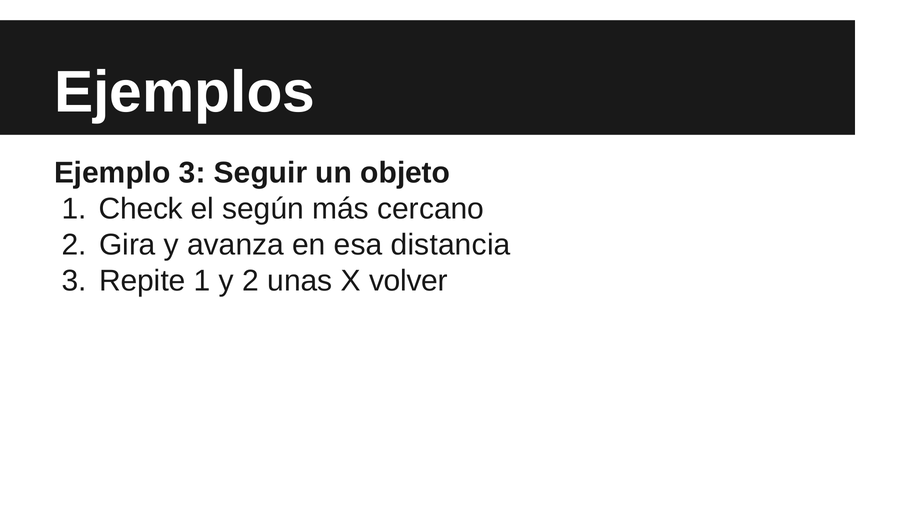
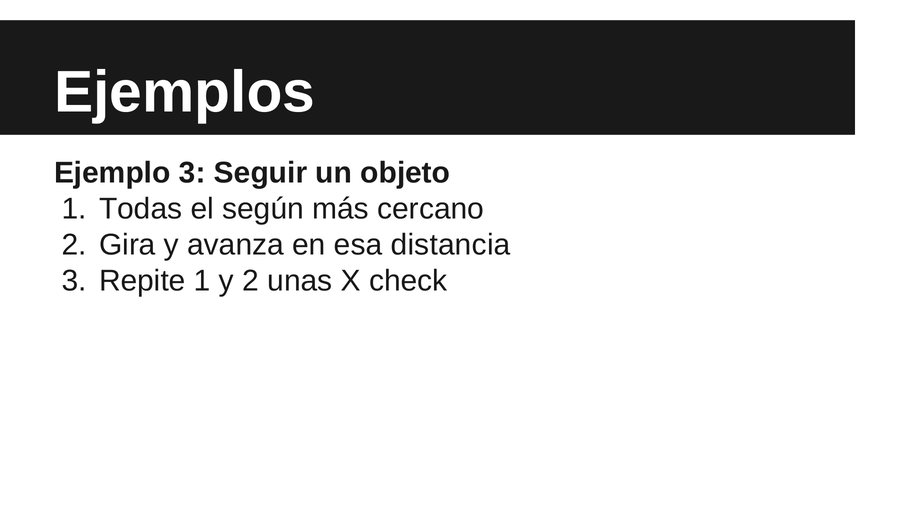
Check: Check -> Todas (141, 209)
volver: volver -> check (408, 281)
